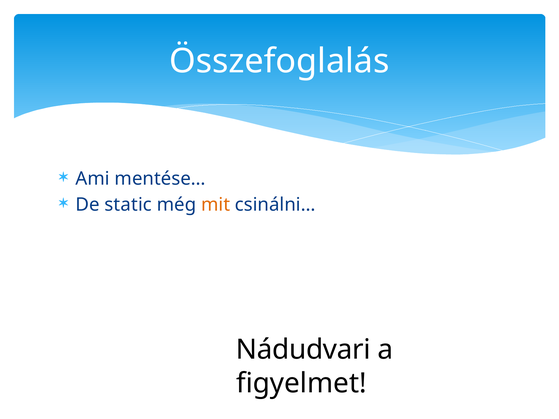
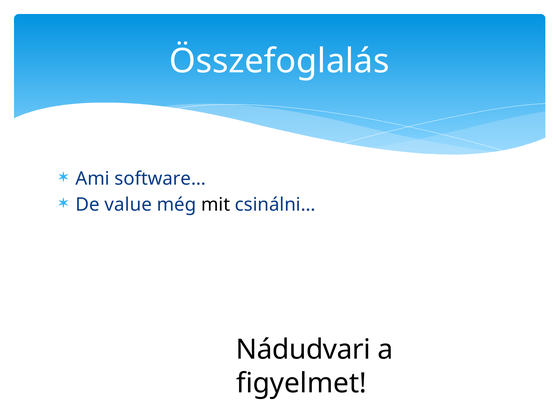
mentése…: mentése… -> software… (160, 179)
static: static -> value (128, 205)
mit colour: orange -> black (216, 205)
